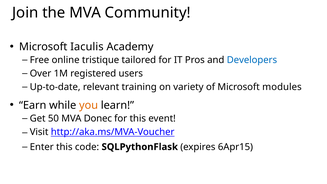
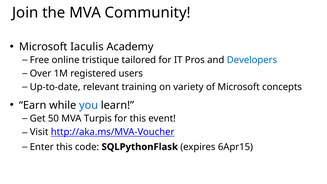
modules: modules -> concepts (282, 87)
you colour: orange -> blue (89, 105)
Donec: Donec -> Turpis (98, 118)
